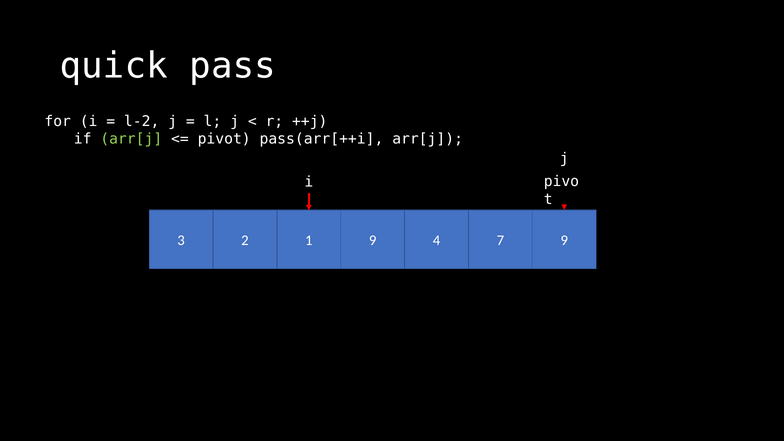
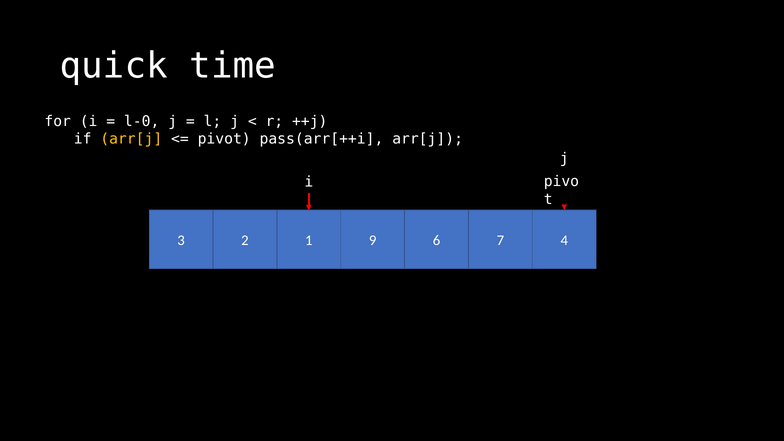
pass: pass -> time (233, 66)
l-2: l-2 -> l-0 (142, 121)
arr[j colour: light green -> yellow (131, 139)
4: 4 -> 6 (437, 240)
7 9: 9 -> 4 (564, 240)
